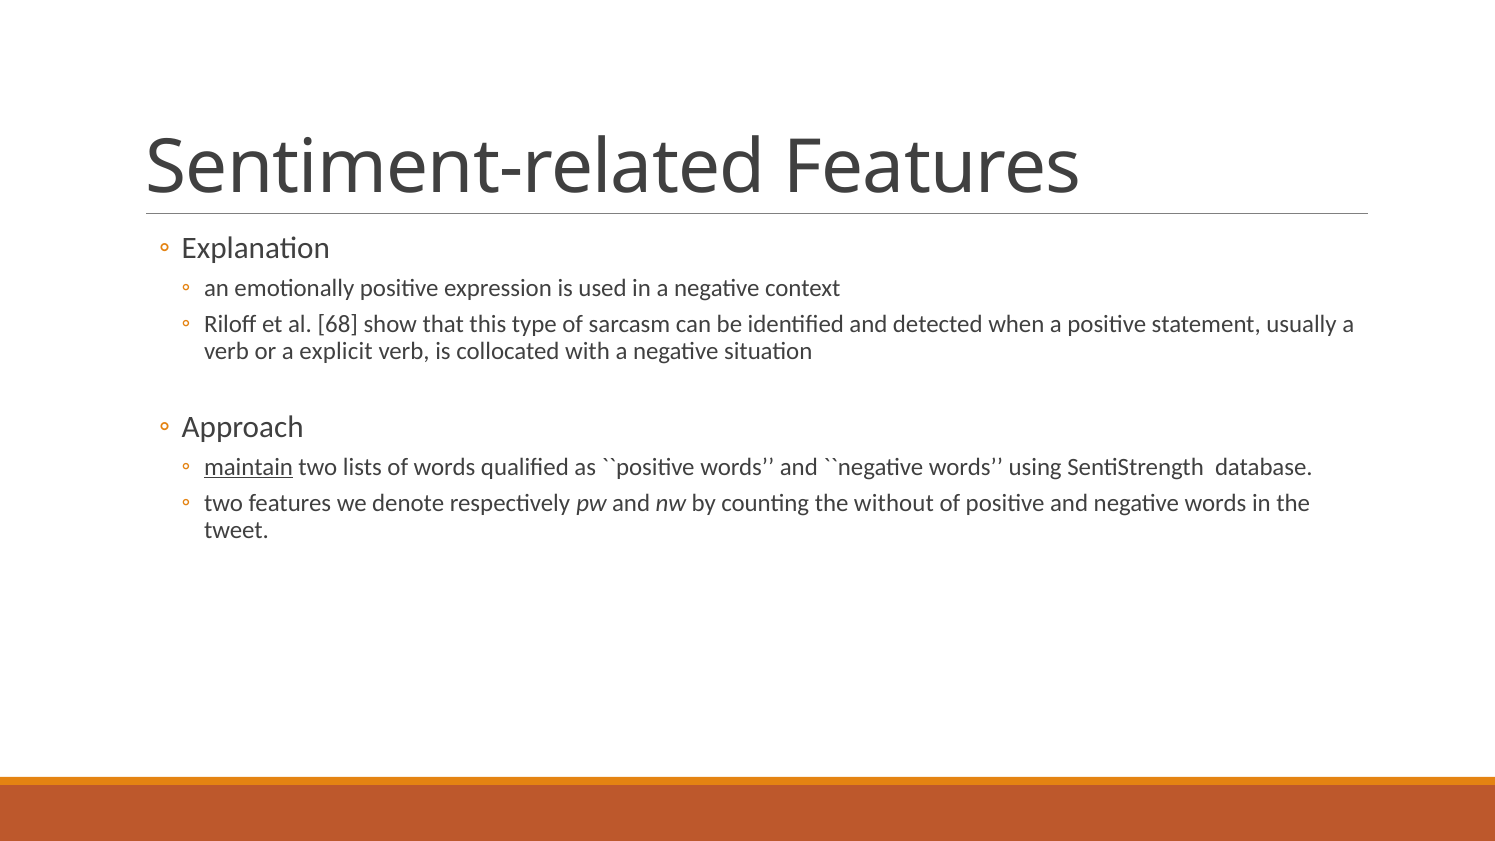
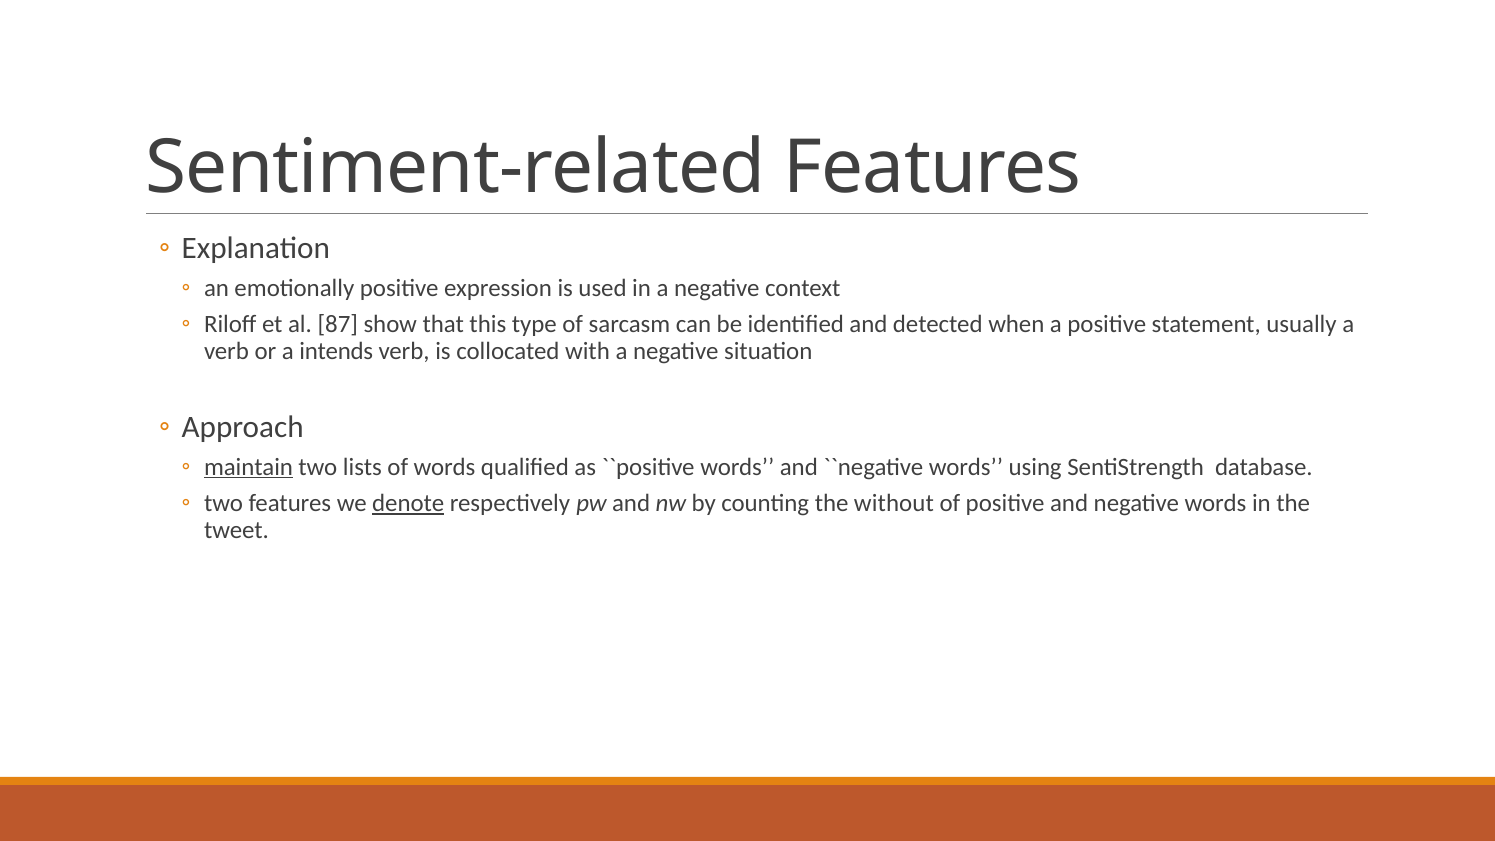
68: 68 -> 87 (338, 324)
explicit: explicit -> intends (336, 351)
denote underline: none -> present (408, 503)
